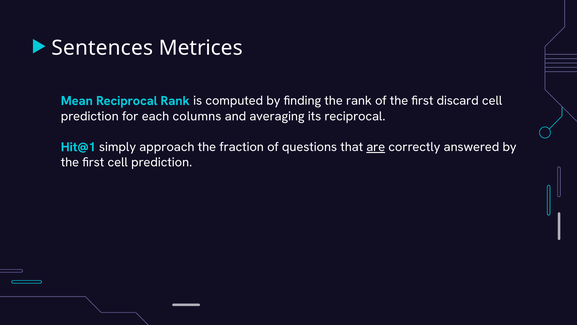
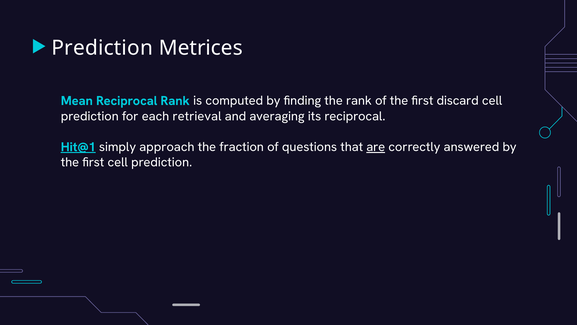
Sentences: Sentences -> Prediction (102, 48)
columns: columns -> retrieval (197, 116)
Hit@1 underline: none -> present (78, 147)
